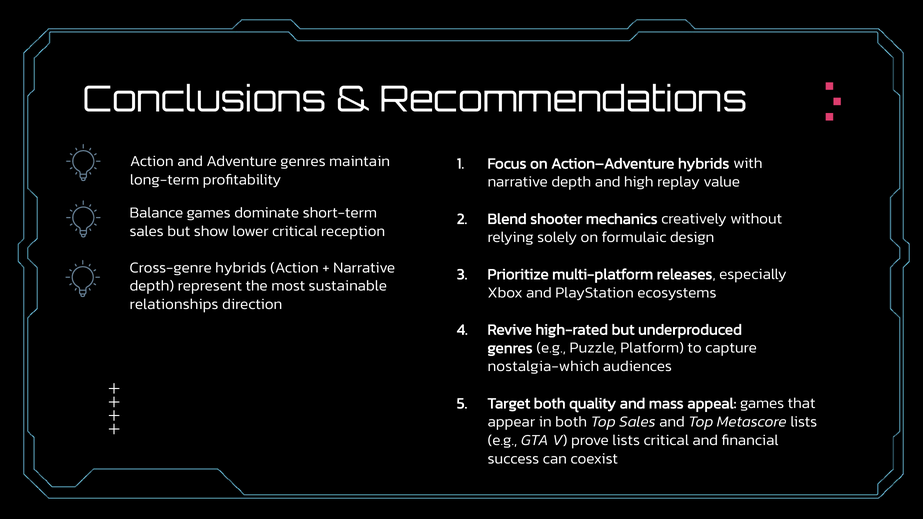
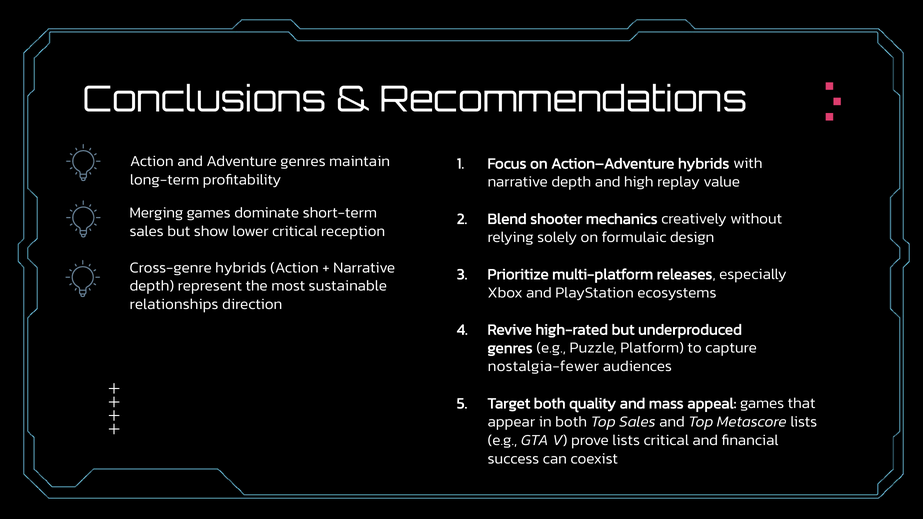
Balance: Balance -> Merging (156, 213)
nostalgia-which: nostalgia-which -> nostalgia-fewer (543, 367)
